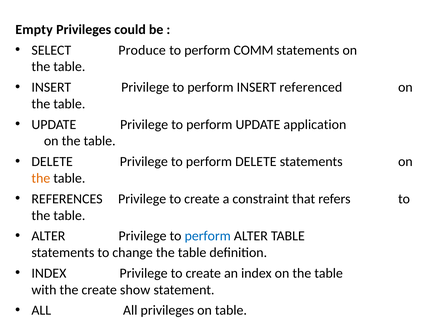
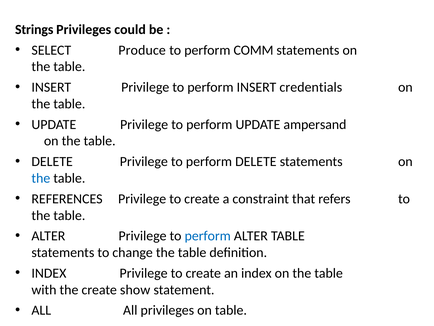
Empty: Empty -> Strings (34, 30)
referenced: referenced -> credentials (311, 87)
application: application -> ampersand (315, 124)
the colour: orange -> blue (41, 178)
